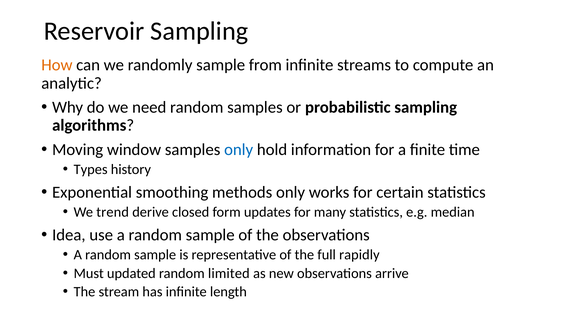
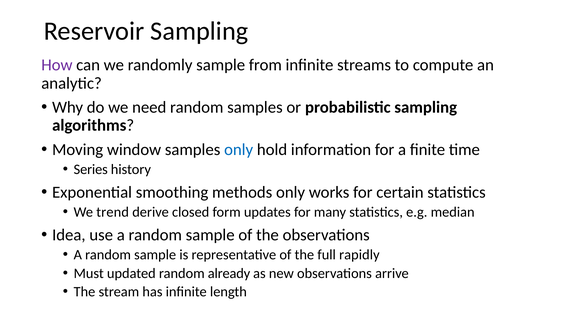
How colour: orange -> purple (57, 65)
Types: Types -> Series (91, 169)
limited: limited -> already (229, 273)
